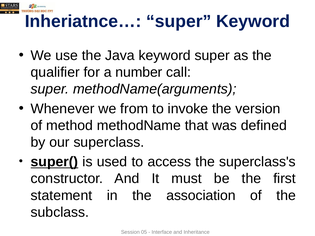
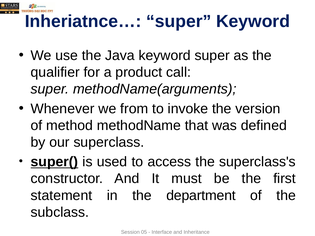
number: number -> product (139, 72)
association: association -> department (201, 196)
